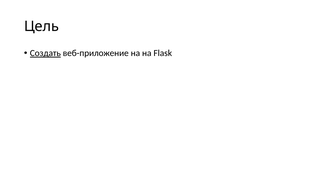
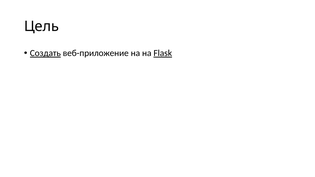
Flask underline: none -> present (163, 53)
